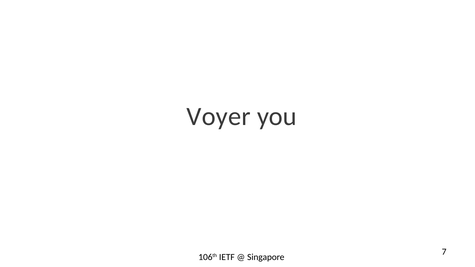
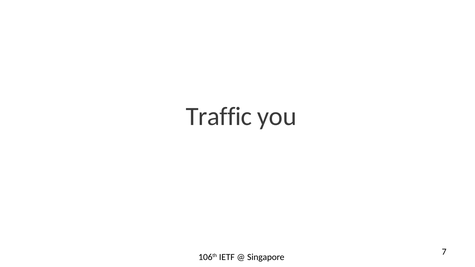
Voyer: Voyer -> Traffic (219, 117)
